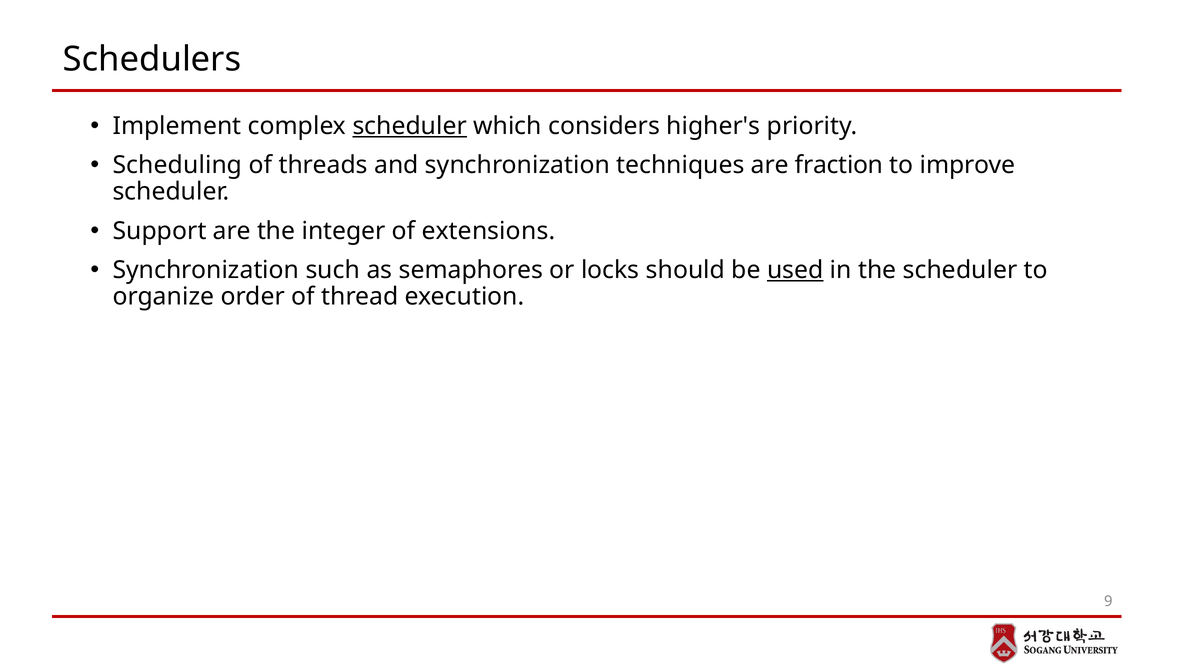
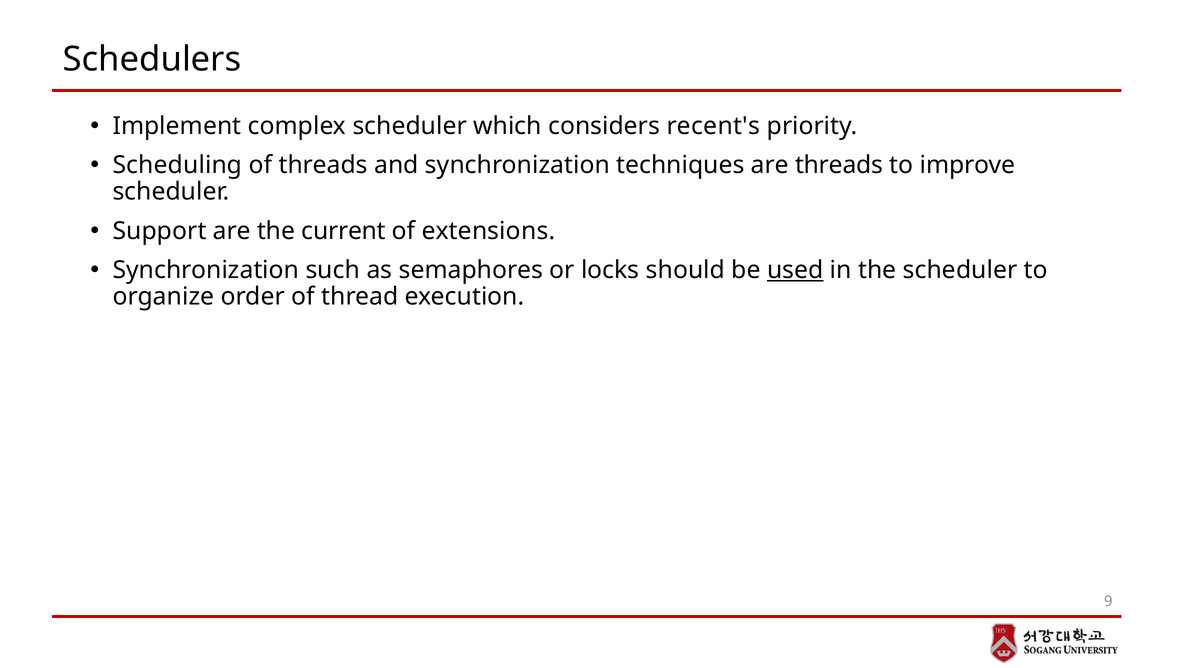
scheduler underline: present -> none (410, 126)
higher's: higher's -> recent's (713, 126)
are fraction: fraction -> threads (839, 165)
integer: integer -> current (344, 231)
